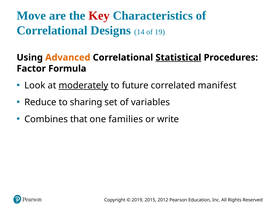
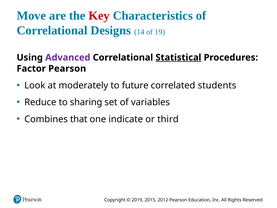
Advanced colour: orange -> purple (68, 57)
Factor Formula: Formula -> Pearson (67, 69)
moderately underline: present -> none (83, 85)
manifest: manifest -> students (217, 85)
families: families -> indicate (126, 119)
write: write -> third (168, 119)
